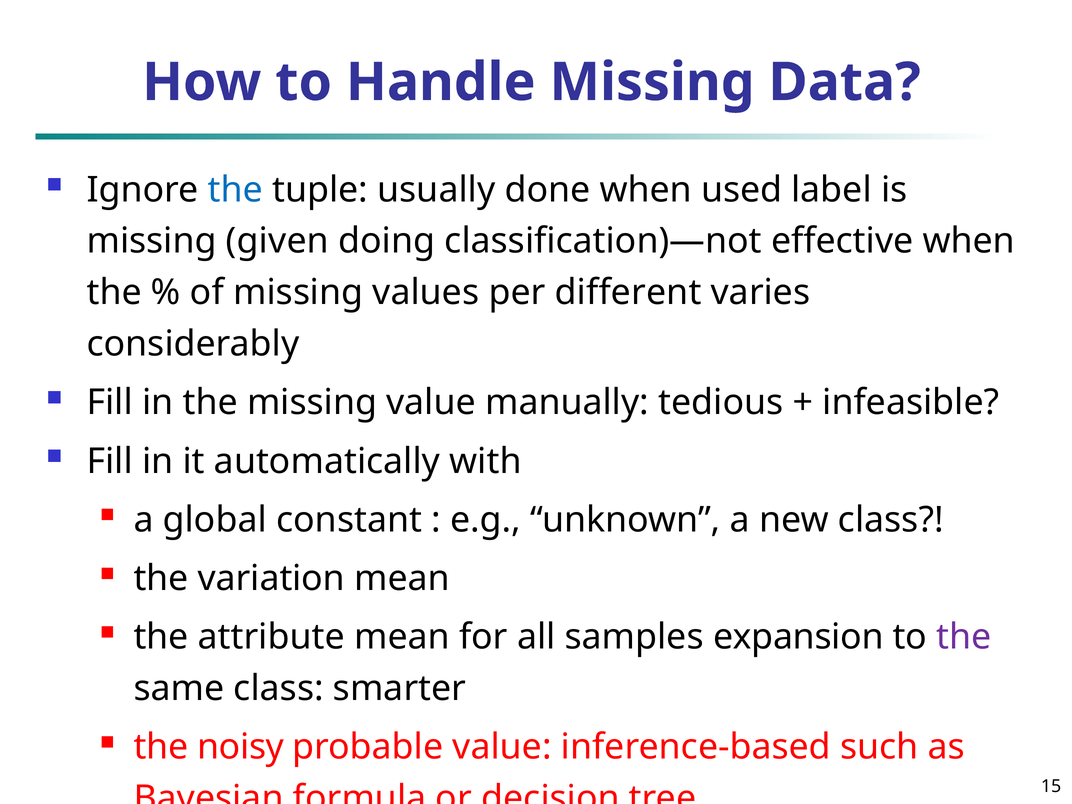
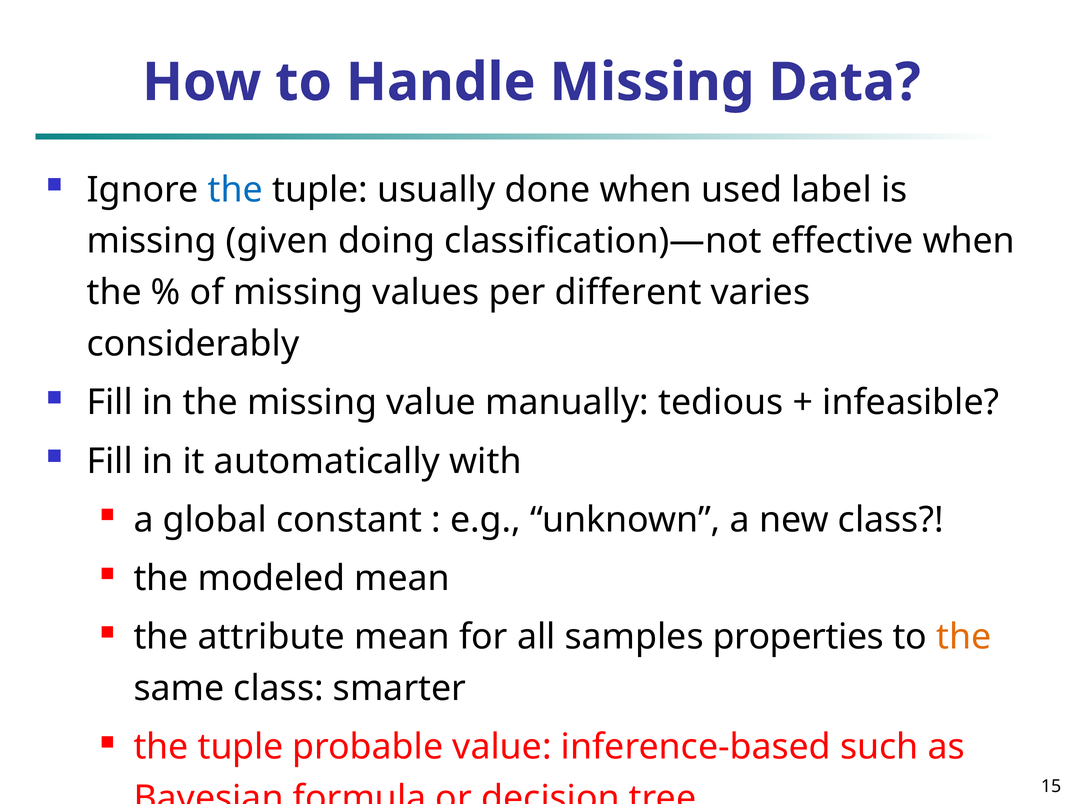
variation: variation -> modeled (271, 578)
expansion: expansion -> properties (798, 637)
the colour: purple -> orange (964, 637)
noisy: noisy -> tuple (241, 747)
